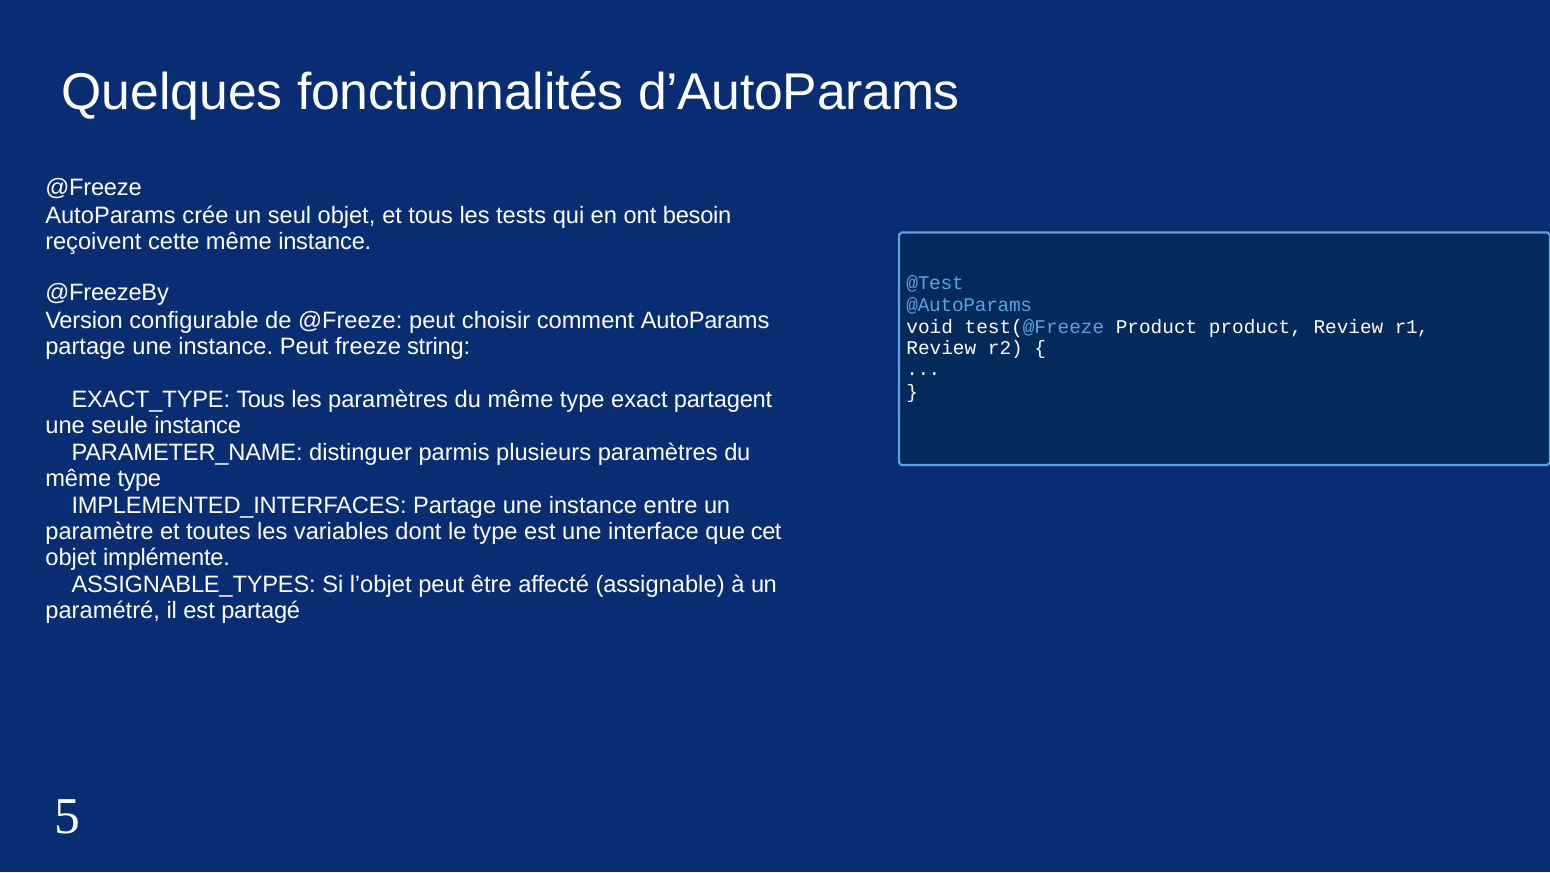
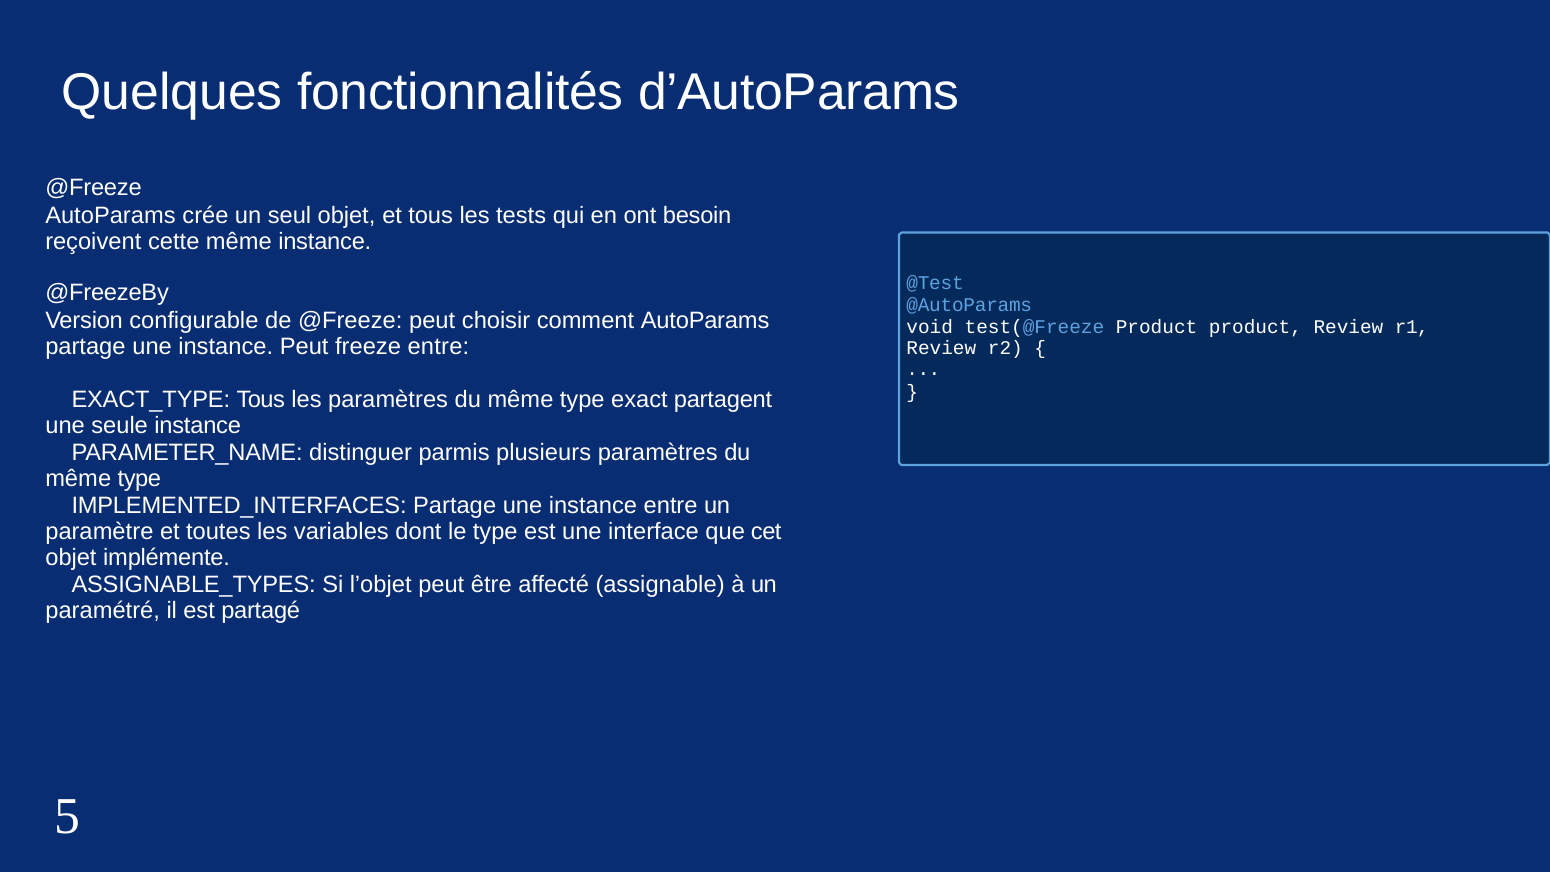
freeze string: string -> entre (438, 347)
